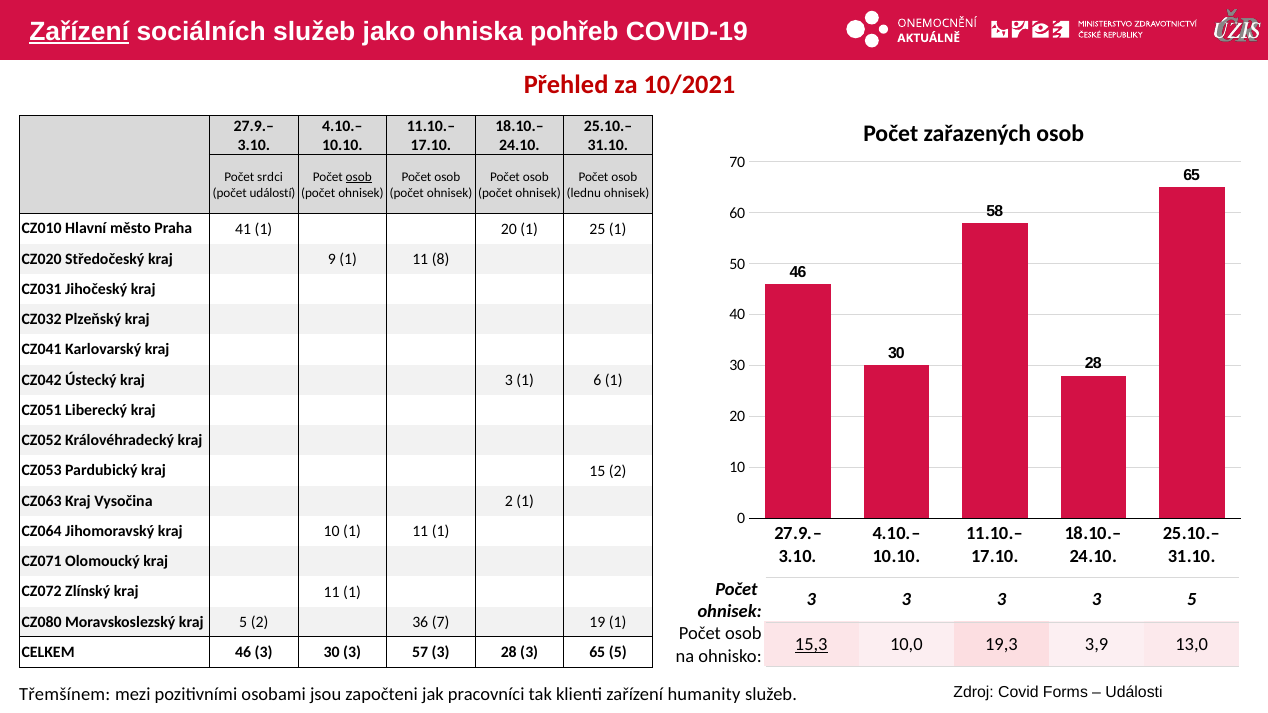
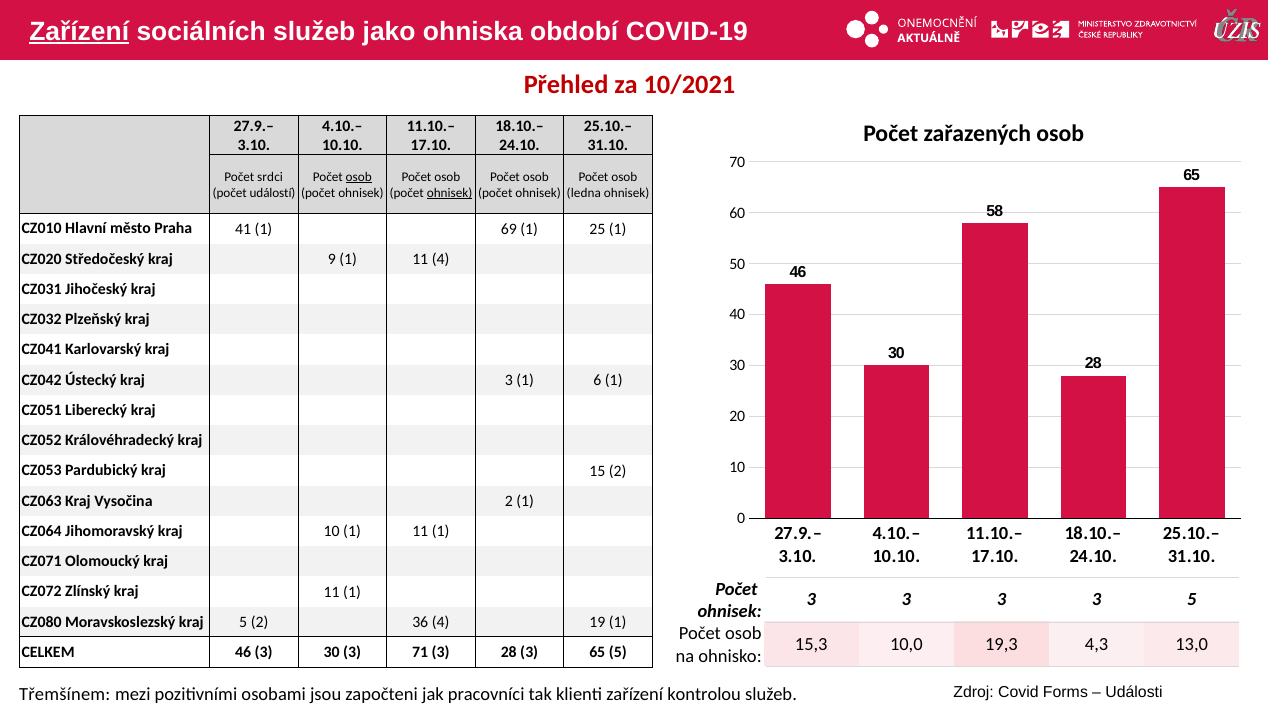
pohřeb: pohřeb -> období (574, 31)
ohnisek underline: none -> present (450, 193)
lednu: lednu -> ledna (584, 193)
1 20: 20 -> 69 (509, 229)
11 8: 8 -> 4 (441, 260)
36 7: 7 -> 4 (441, 623)
15,3 underline: present -> none (811, 645)
3,9: 3,9 -> 4,3 (1097, 645)
57: 57 -> 71 (420, 653)
humanity: humanity -> kontrolou (704, 694)
